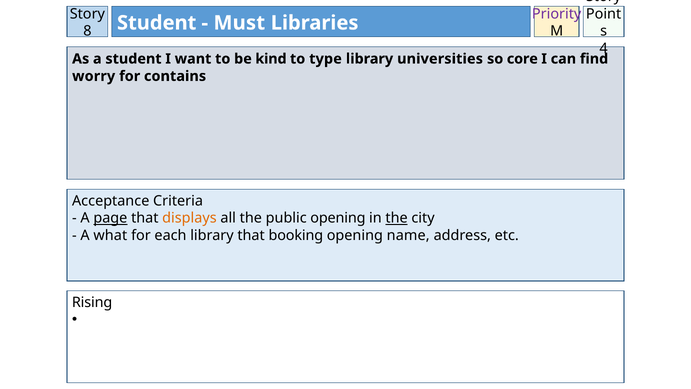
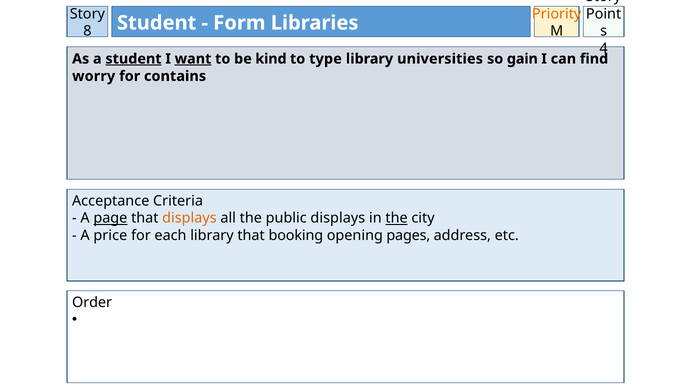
Priority colour: purple -> orange (557, 14)
Must: Must -> Form (239, 23)
student underline: none -> present (133, 59)
want underline: none -> present (193, 59)
core: core -> gain (522, 59)
public opening: opening -> displays (338, 218)
what: what -> price (110, 235)
name: name -> pages (408, 235)
Rising: Rising -> Order (92, 302)
